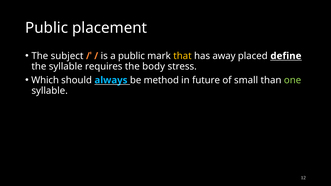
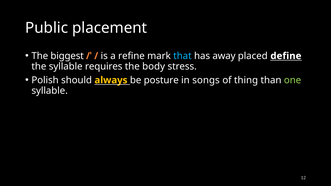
subject: subject -> biggest (67, 56)
a public: public -> refine (131, 56)
that colour: yellow -> light blue (182, 56)
Which: Which -> Polish (45, 80)
always colour: light blue -> yellow (111, 80)
method: method -> posture (161, 80)
future: future -> songs (206, 80)
small: small -> thing (246, 80)
